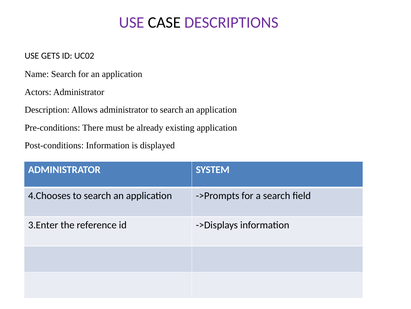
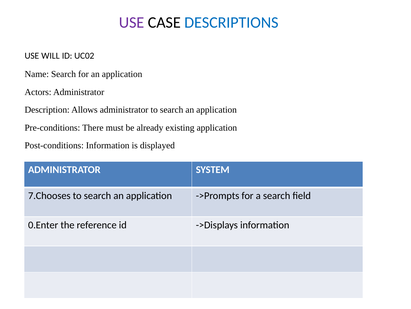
DESCRIPTIONS colour: purple -> blue (231, 22)
GETS: GETS -> WILL (50, 56)
4.Chooses: 4.Chooses -> 7.Chooses (49, 195)
3.Enter: 3.Enter -> 0.Enter (43, 225)
